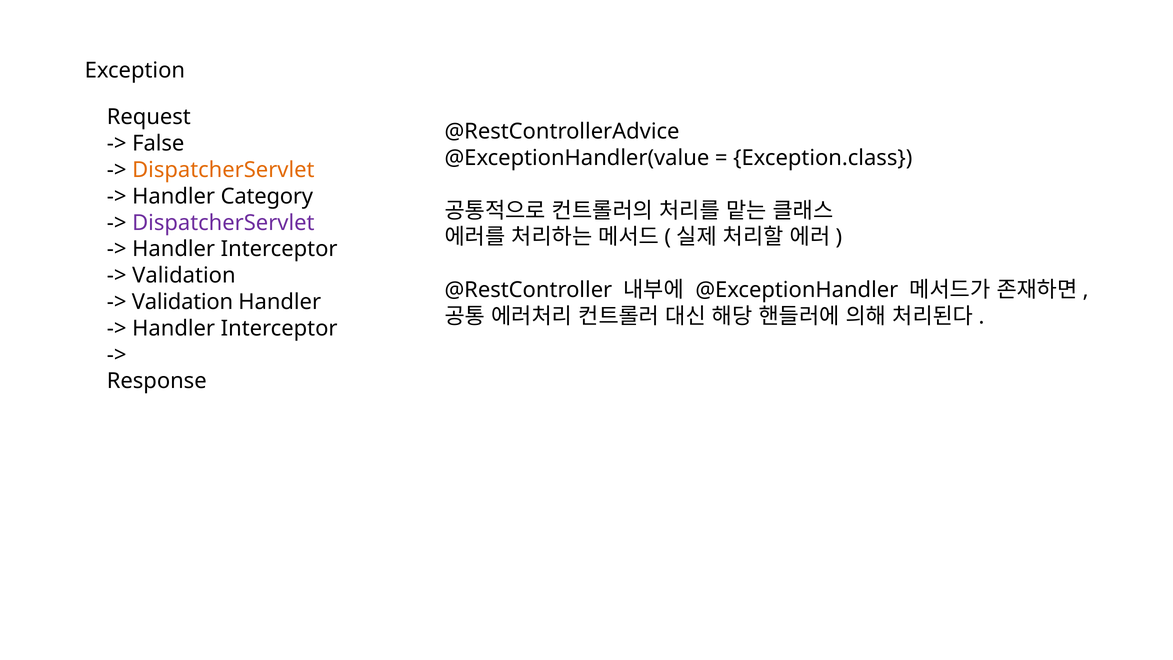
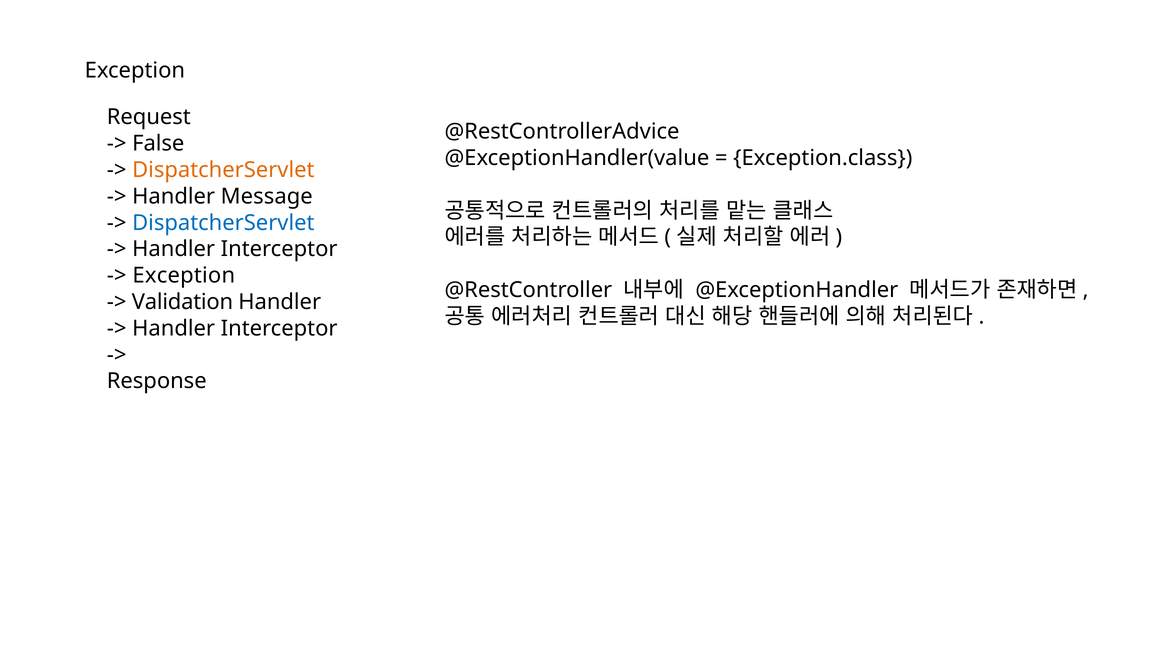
Category: Category -> Message (267, 196)
DispatcherServlet colour: purple -> blue (223, 223)
Validation: Validation -> Exception (184, 276)
